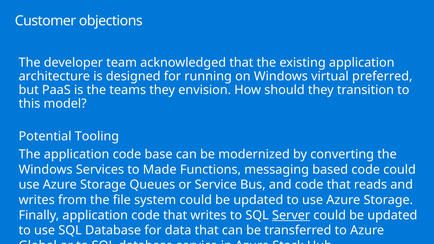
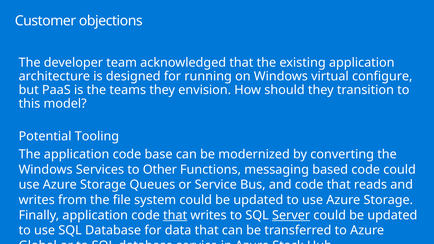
preferred: preferred -> configure (382, 76)
Made: Made -> Other (160, 170)
that underline: none -> present (175, 215)
